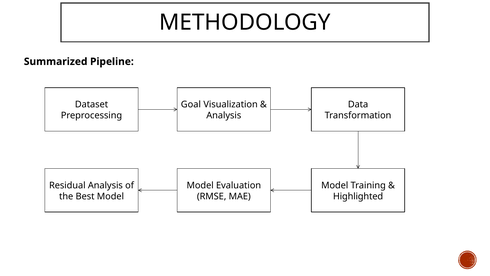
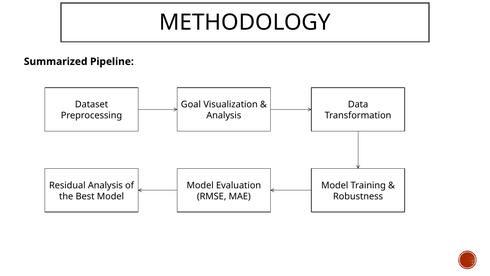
Highlighted: Highlighted -> Robustness (358, 196)
